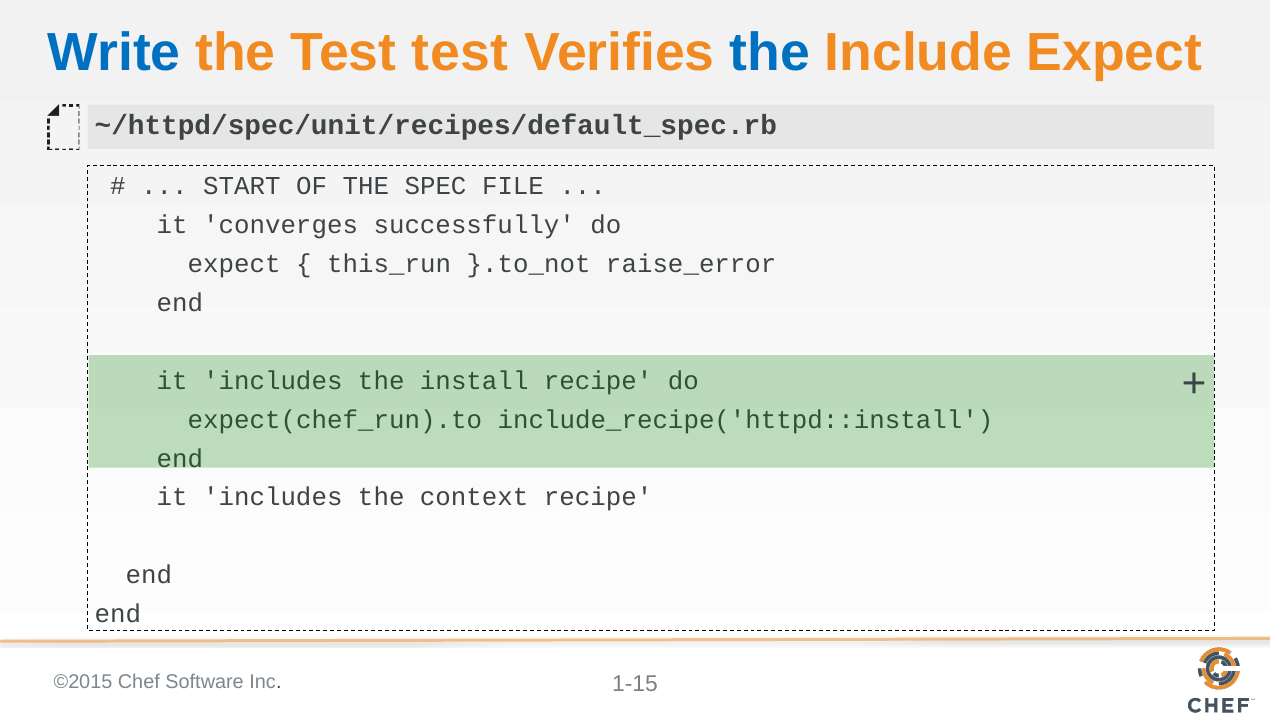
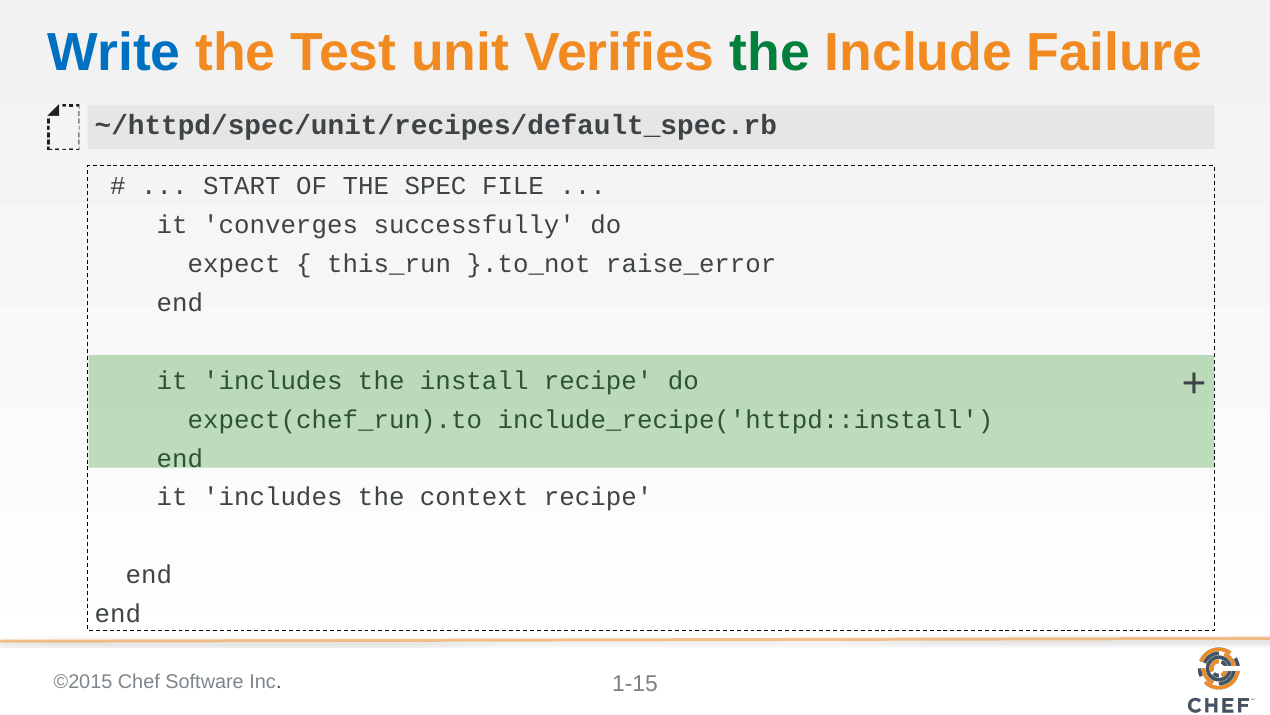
Test test: test -> unit (460, 52)
the colour: blue -> green (770, 52)
Include Expect: Expect -> Failure (1115, 52)
